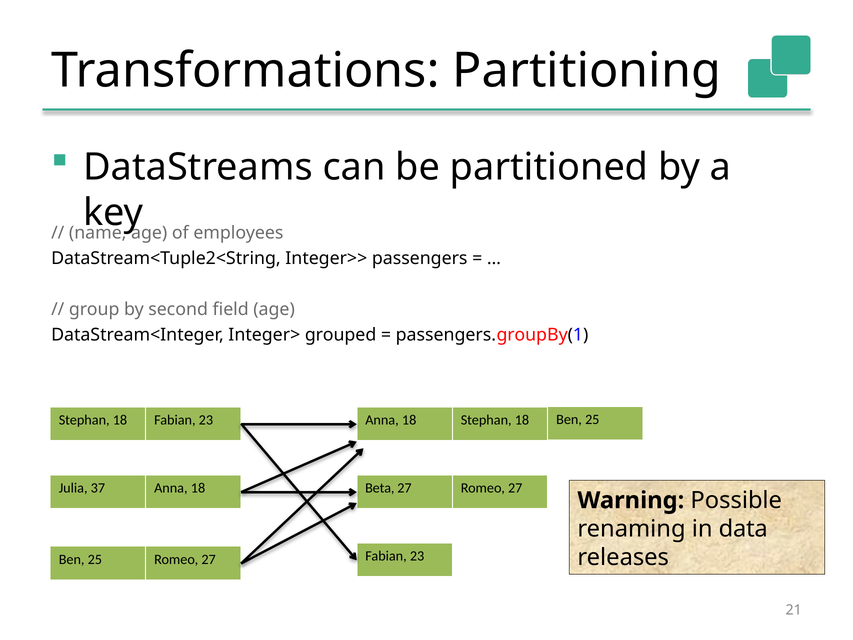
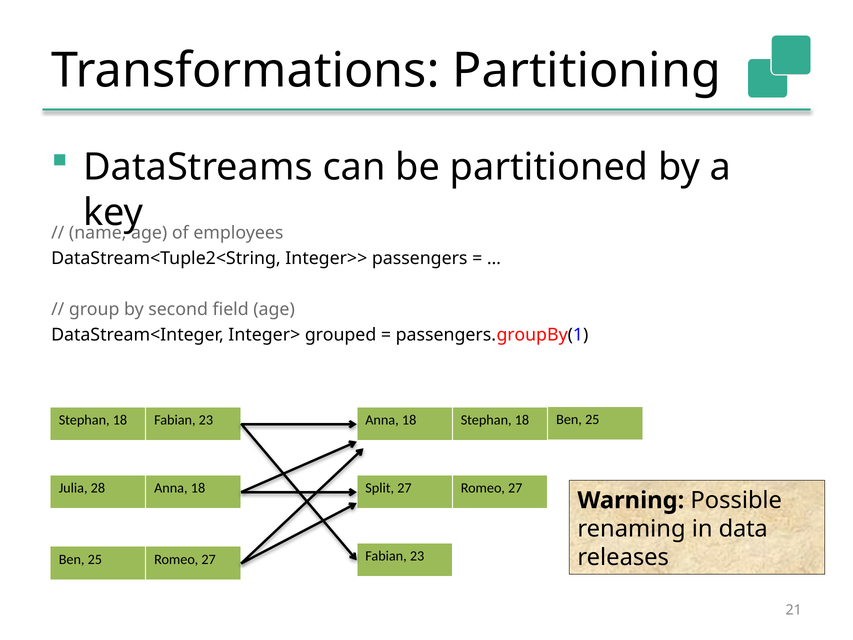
37: 37 -> 28 (98, 488)
Beta: Beta -> Split (380, 488)
